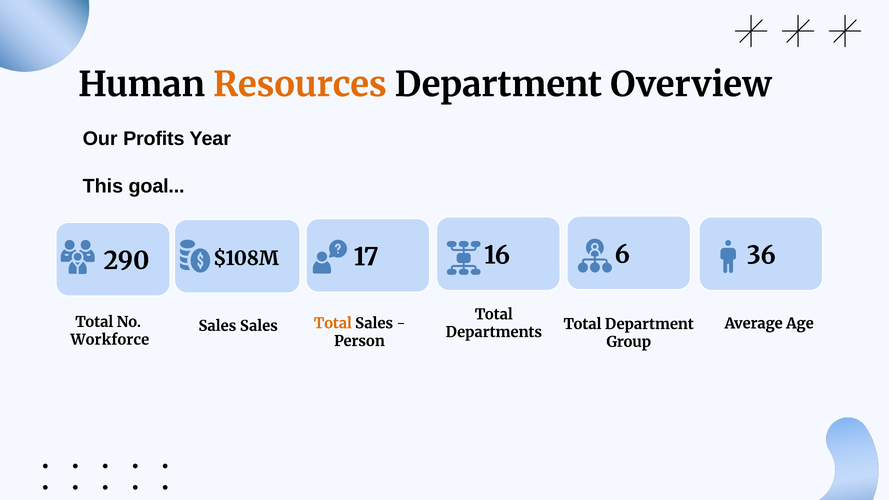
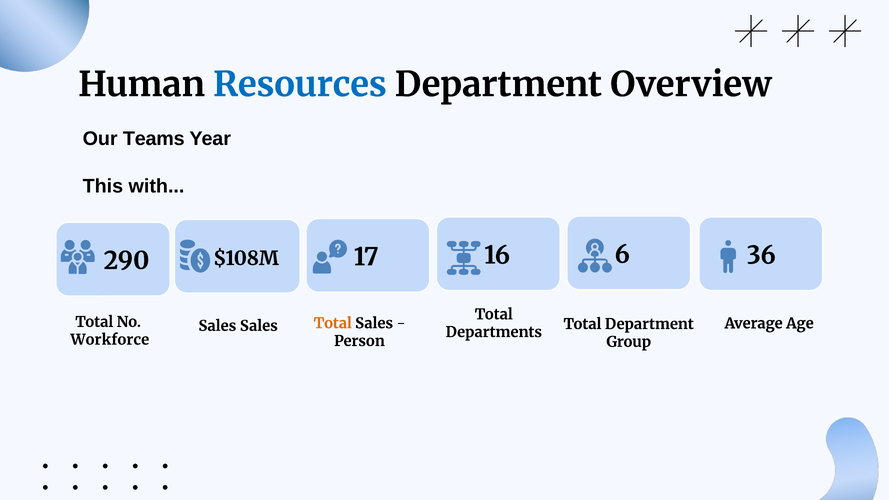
Resources colour: orange -> blue (300, 85)
Profits: Profits -> Teams (154, 139)
goal: goal -> with (157, 186)
